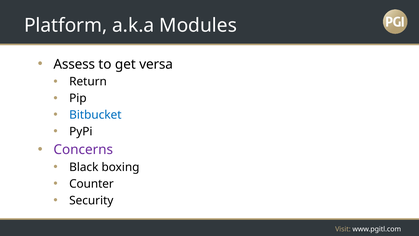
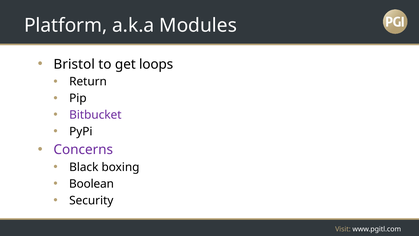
Assess: Assess -> Bristol (74, 64)
versa: versa -> loops (156, 64)
Bitbucket colour: blue -> purple (95, 115)
Counter: Counter -> Boolean (91, 184)
